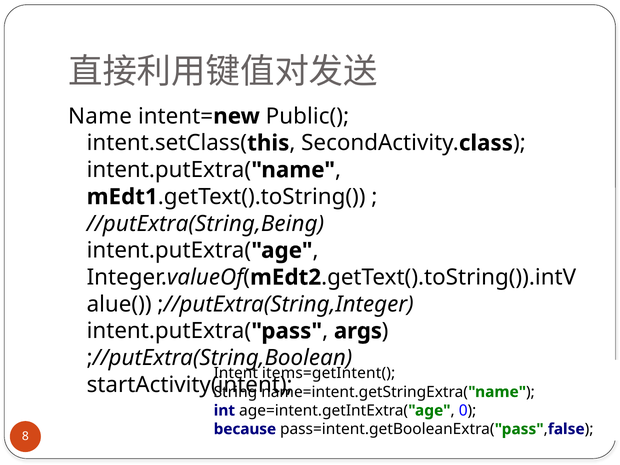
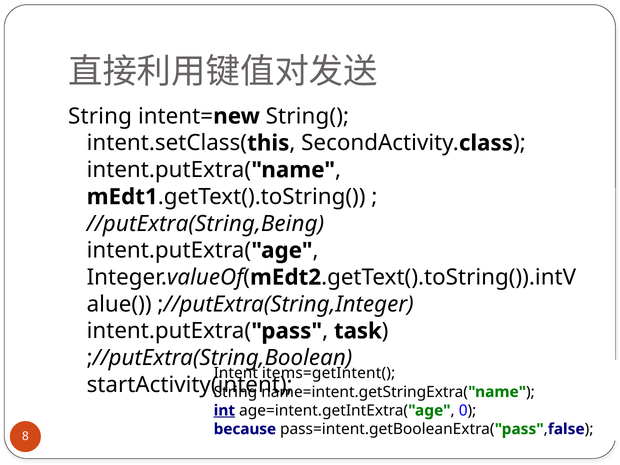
Name: Name -> String (100, 116)
Public(: Public( -> String( (307, 116)
args: args -> task (358, 331)
int underline: none -> present (224, 411)
